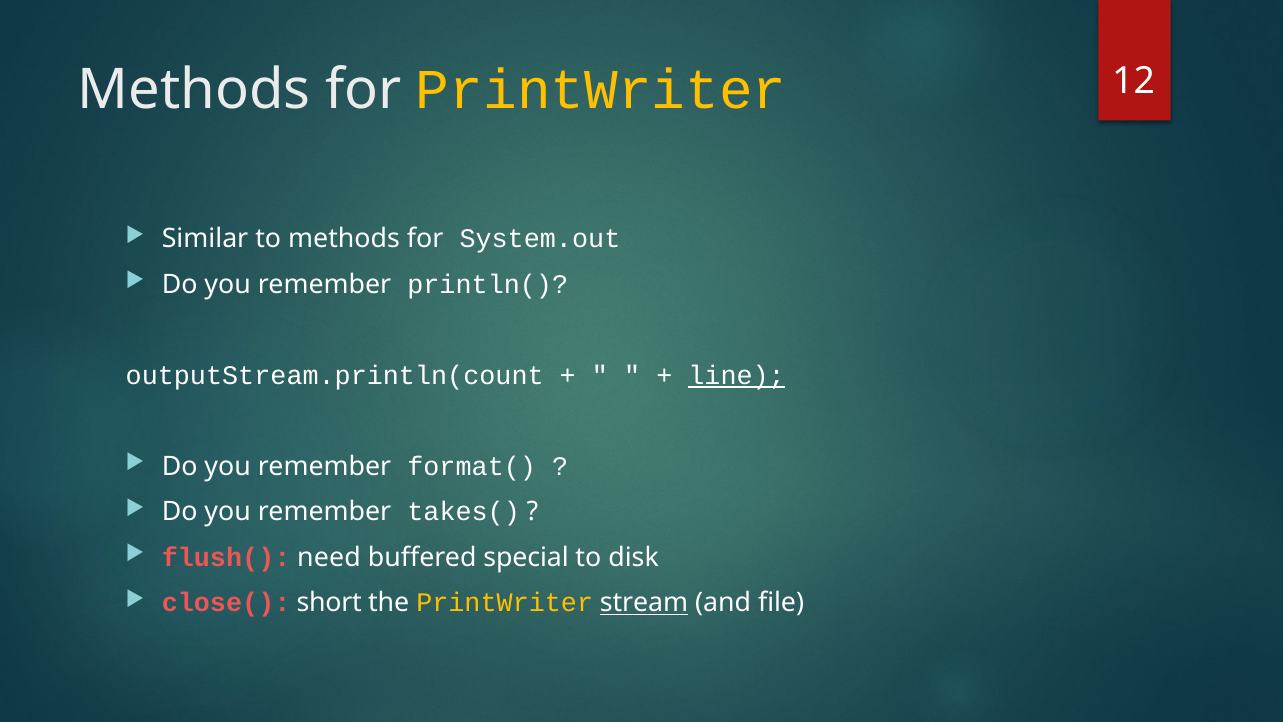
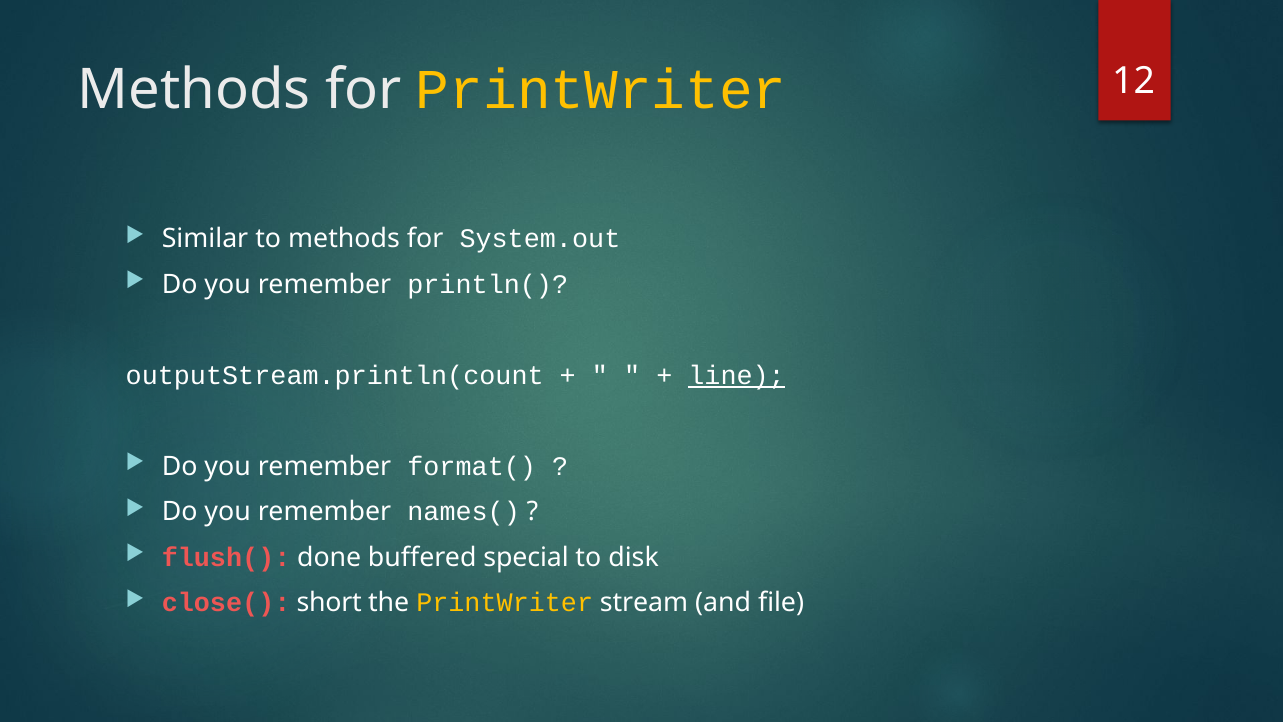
takes(: takes( -> names( (464, 512)
need: need -> done (329, 557)
stream underline: present -> none (644, 603)
